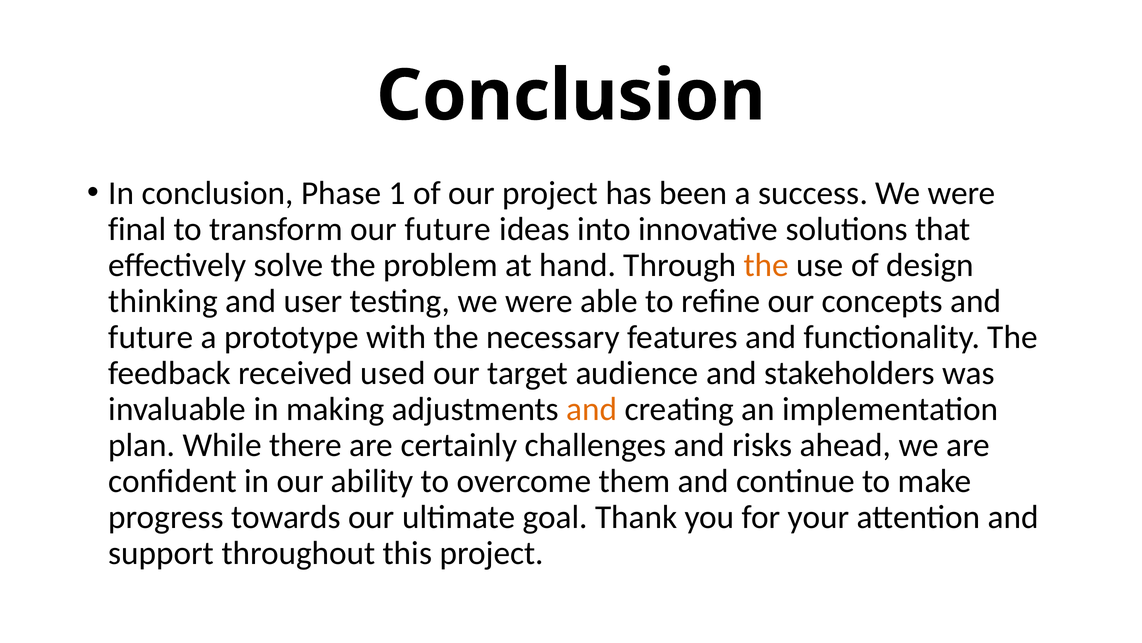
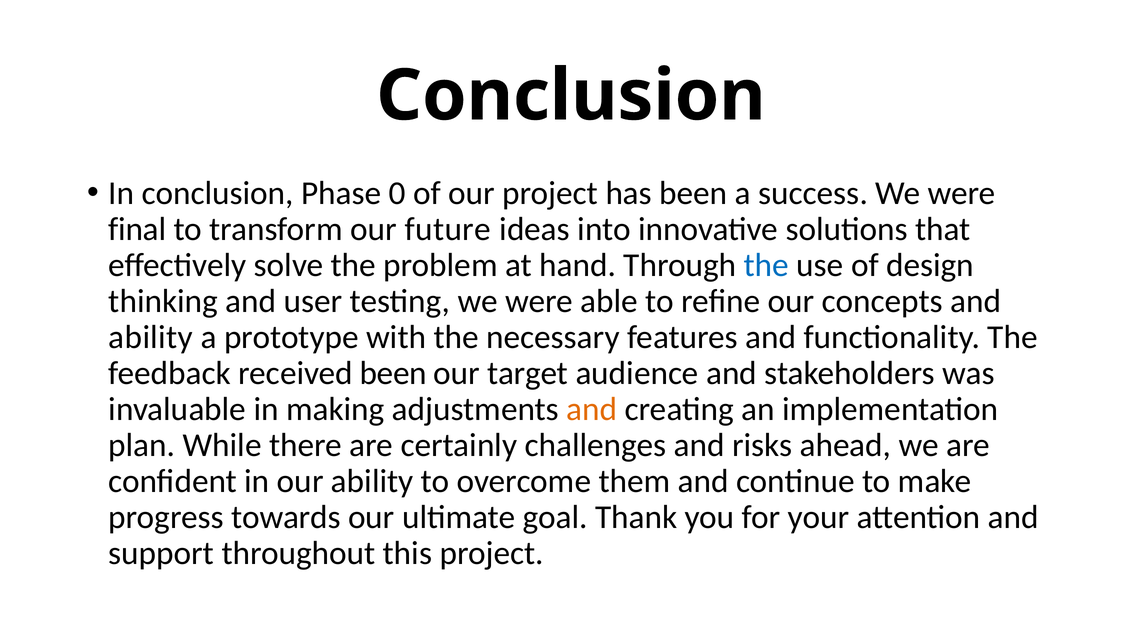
1: 1 -> 0 (397, 193)
the colour: orange -> blue (766, 265)
future: future -> ability (151, 337)
received used: used -> been (393, 373)
